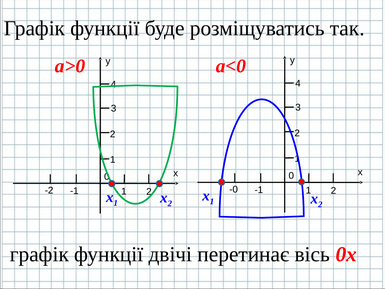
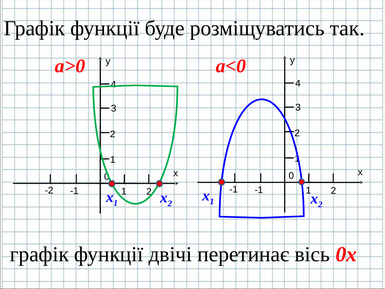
-0: -0 -> -1 (234, 189)
